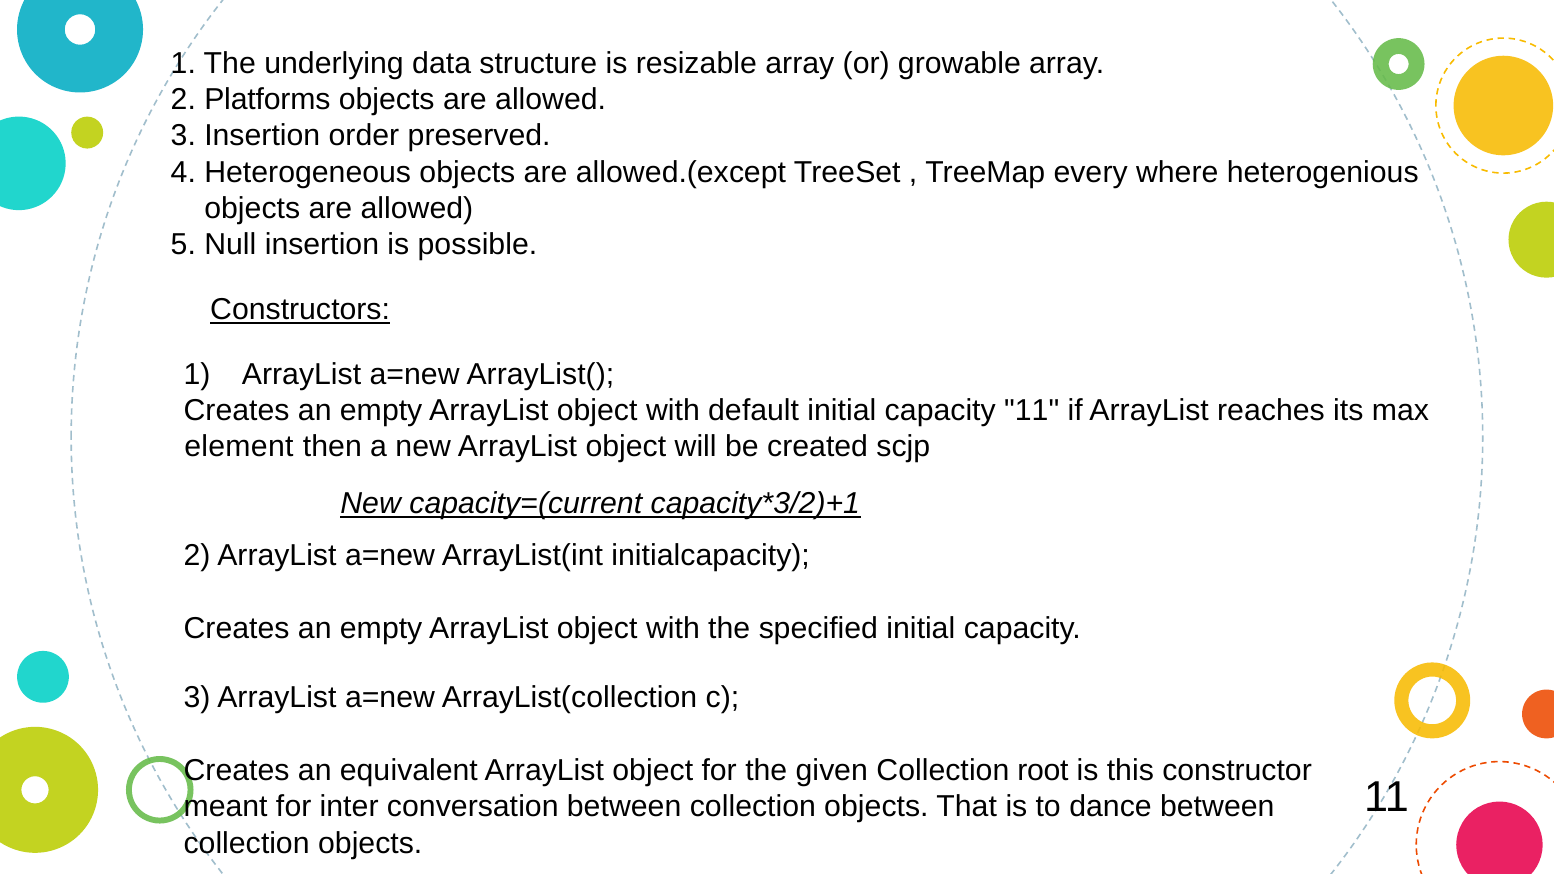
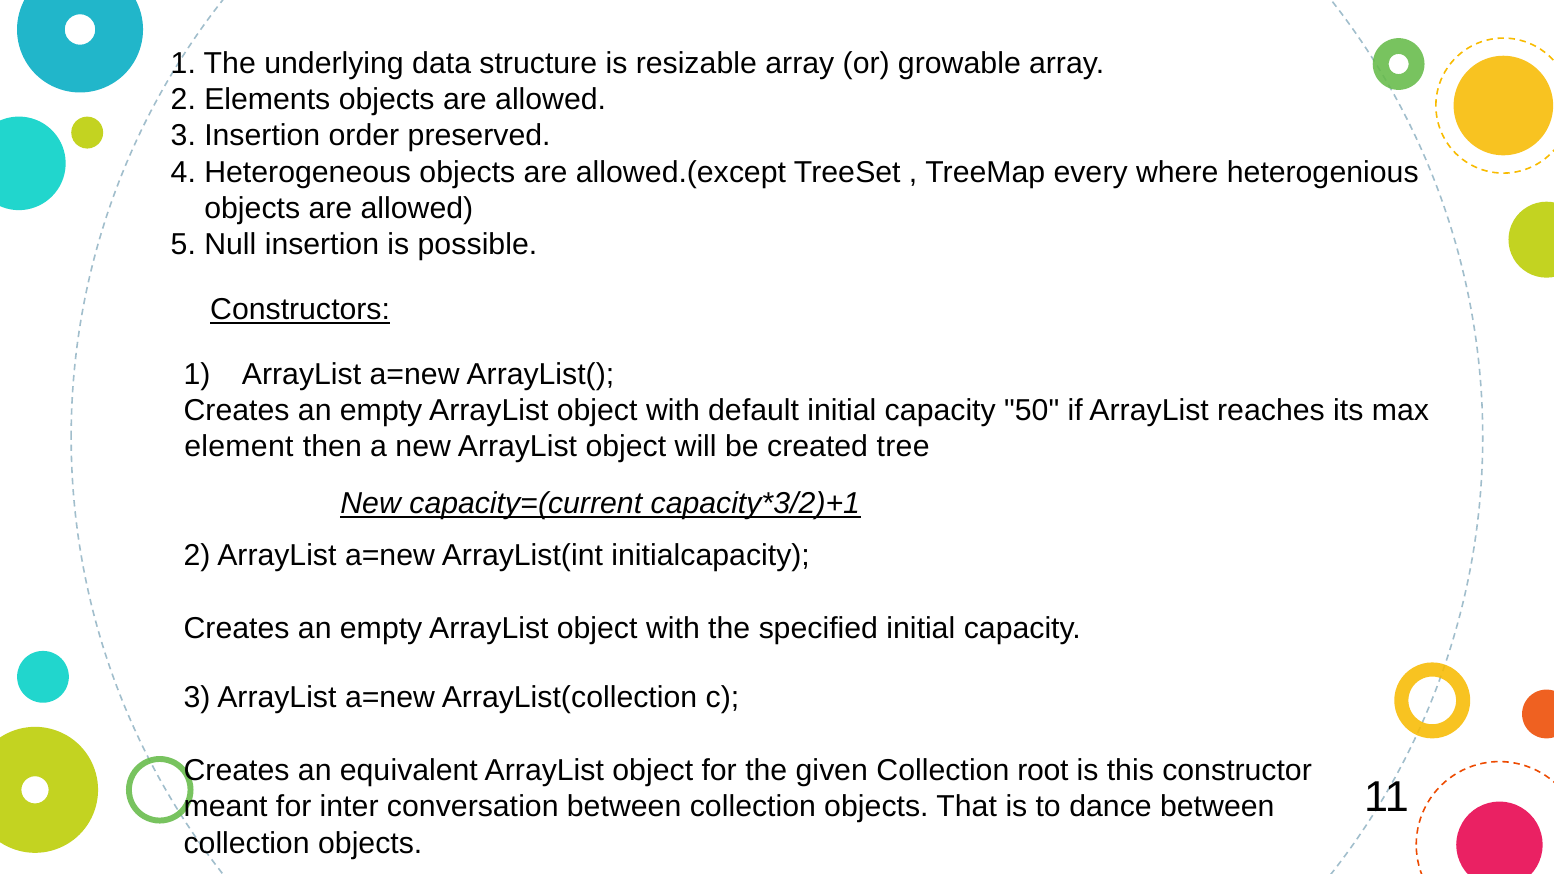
Platforms: Platforms -> Elements (267, 100)
capacity 11: 11 -> 50 (1032, 411)
scjp: scjp -> tree (903, 447)
